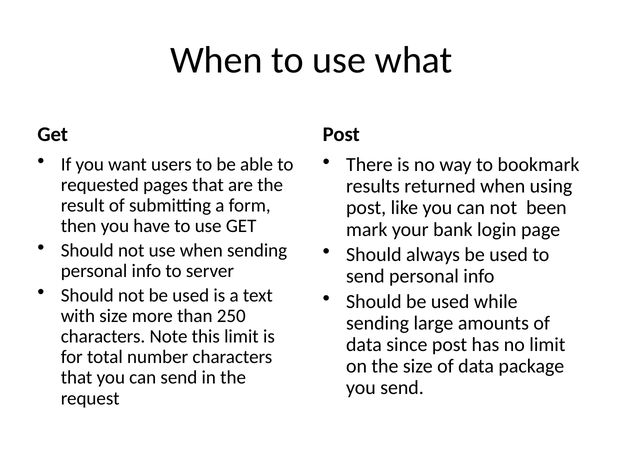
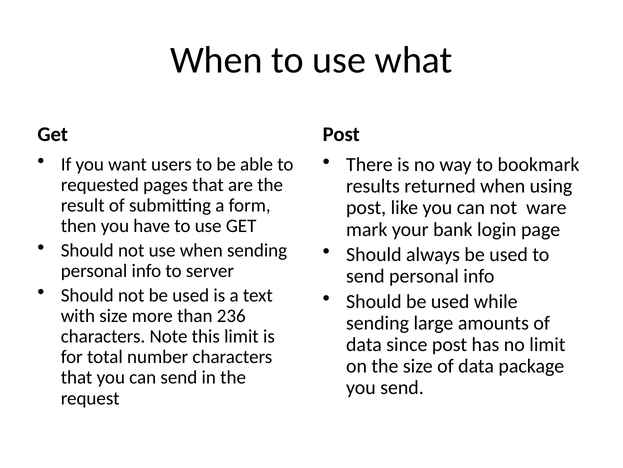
been: been -> ware (546, 208)
250: 250 -> 236 (231, 315)
